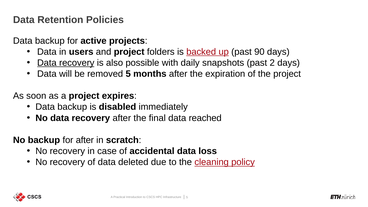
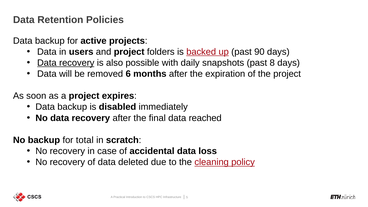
2: 2 -> 8 (272, 63)
removed 5: 5 -> 6 (128, 74)
for after: after -> total (85, 140)
